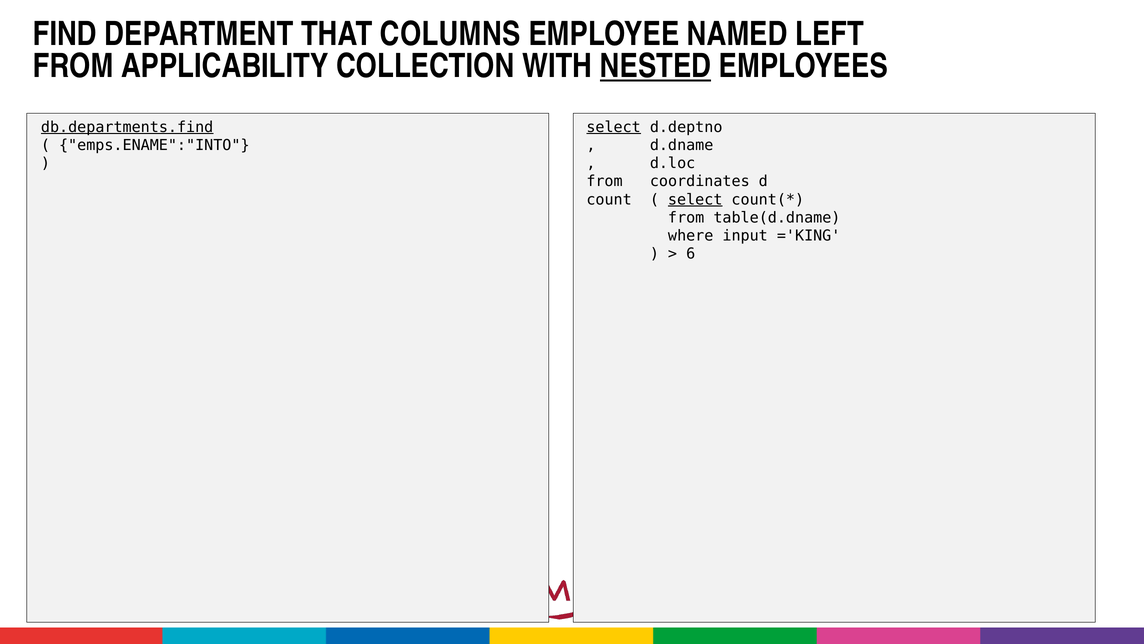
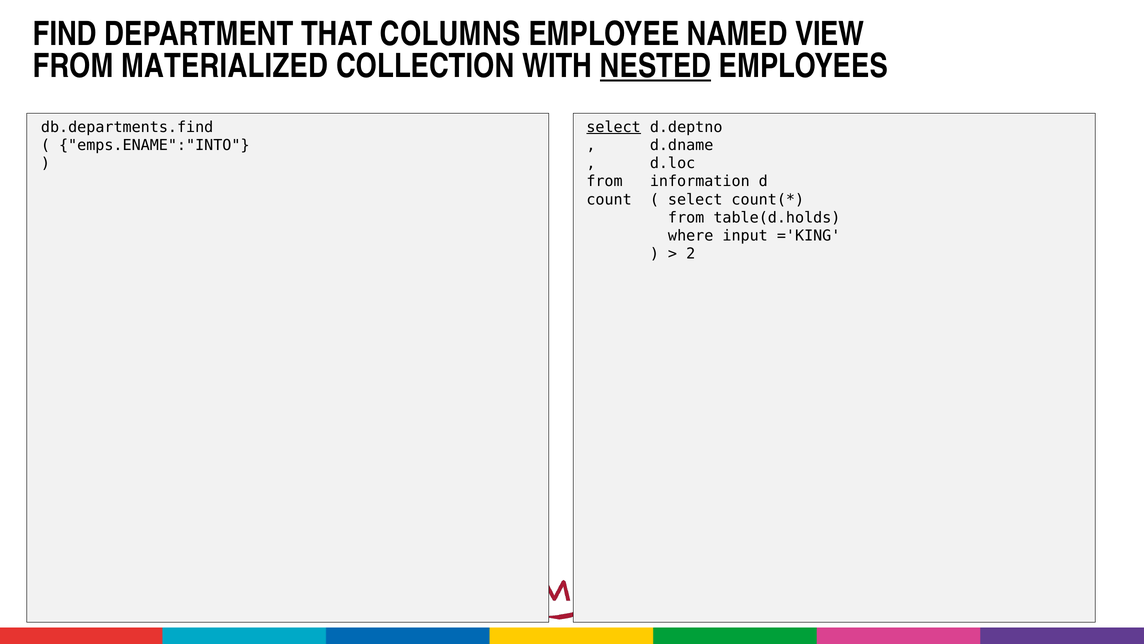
LEFT: LEFT -> VIEW (830, 34)
APPLICABILITY: APPLICABILITY -> MATERIALIZED (225, 66)
db.departments.find underline: present -> none (127, 127)
coordinates: coordinates -> information (700, 181)
select underline: present -> none (695, 199)
table(d.dname: table(d.dname -> table(d.holds (777, 217)
6: 6 -> 2 (691, 254)
